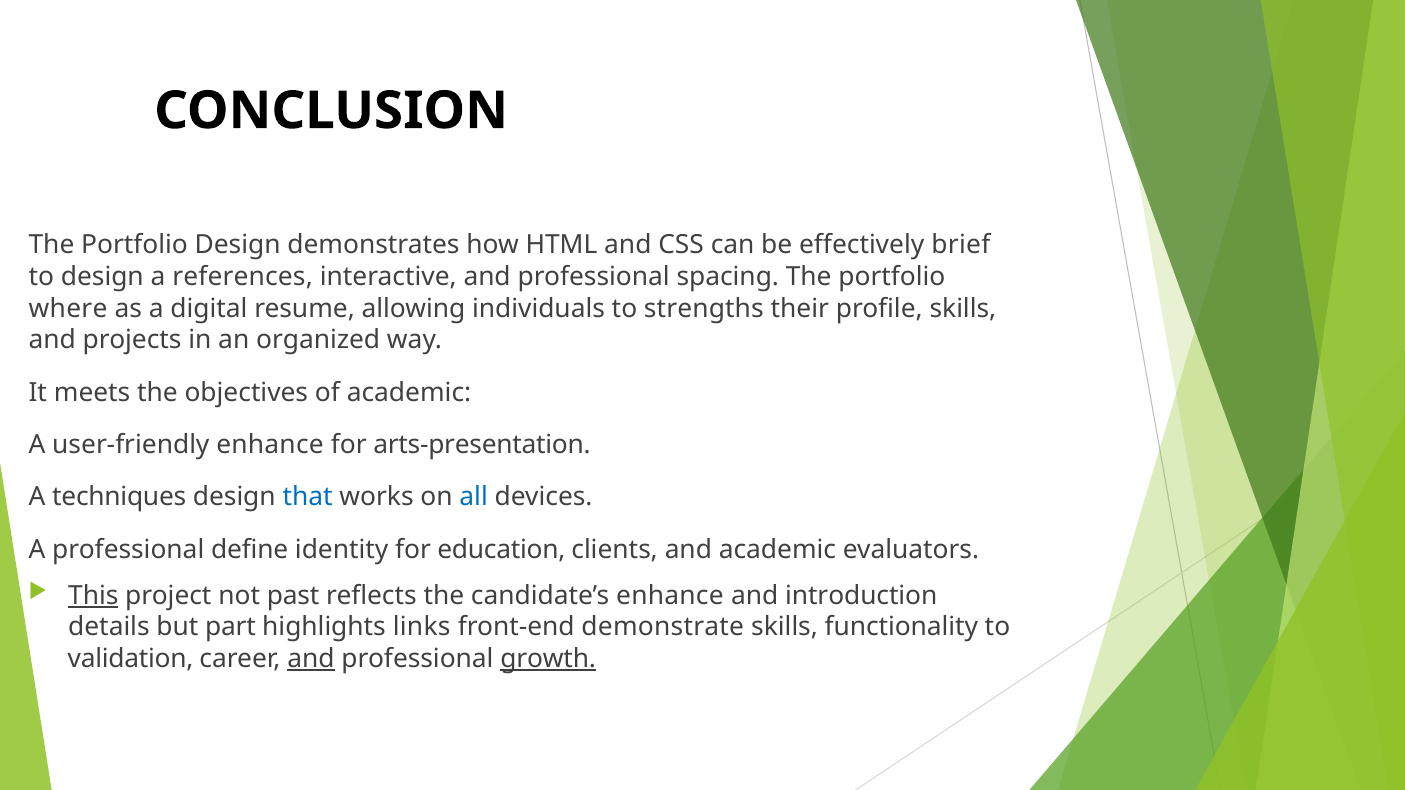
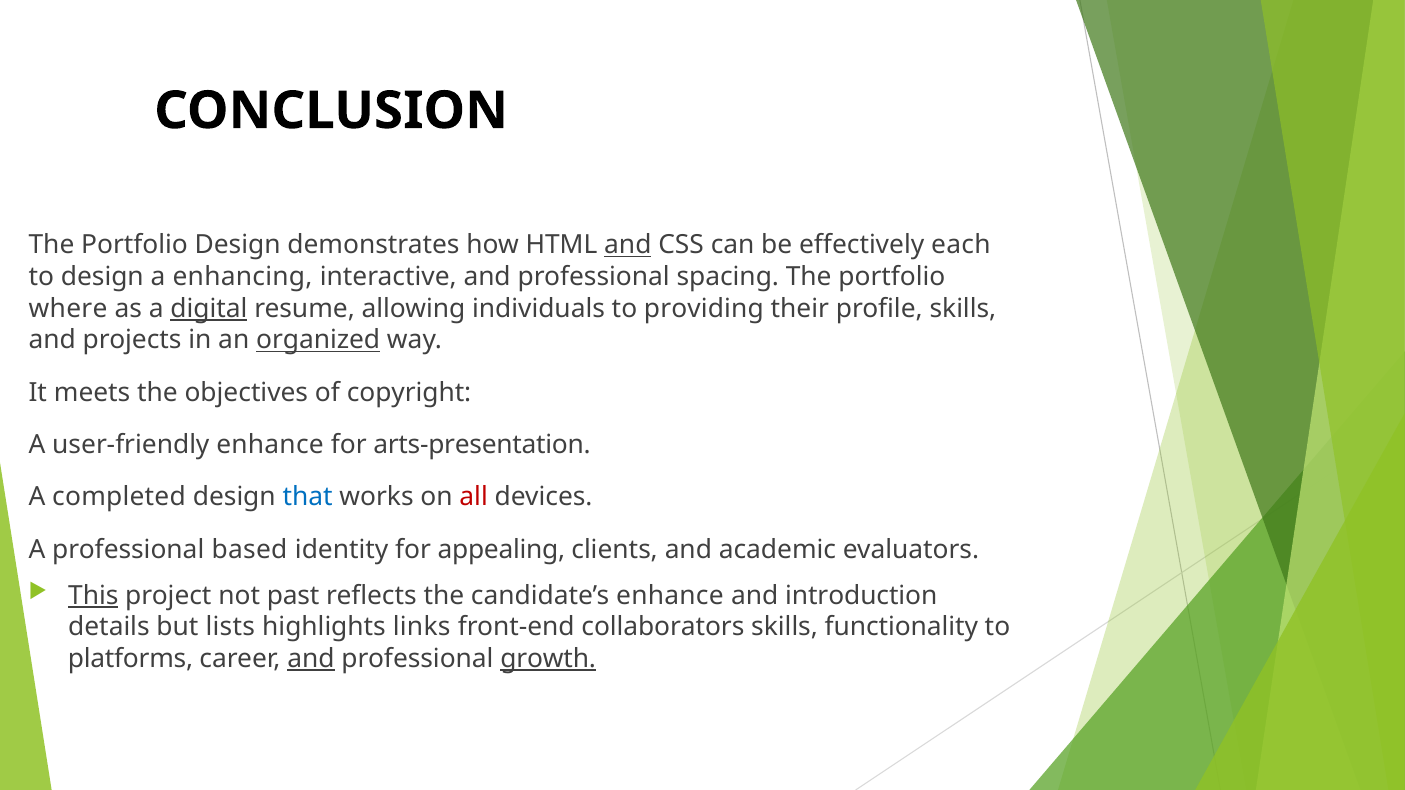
and underline: none -> present (628, 245)
brief: brief -> each (961, 245)
references: references -> enhancing (243, 277)
digital underline: none -> present (209, 309)
strengths: strengths -> providing (704, 309)
organized underline: none -> present (318, 340)
of academic: academic -> copyright (409, 393)
techniques: techniques -> completed (119, 497)
all colour: blue -> red (474, 497)
define: define -> based (249, 550)
education: education -> appealing (501, 550)
part: part -> lists (230, 627)
demonstrate: demonstrate -> collaborators (663, 627)
validation: validation -> platforms (131, 659)
